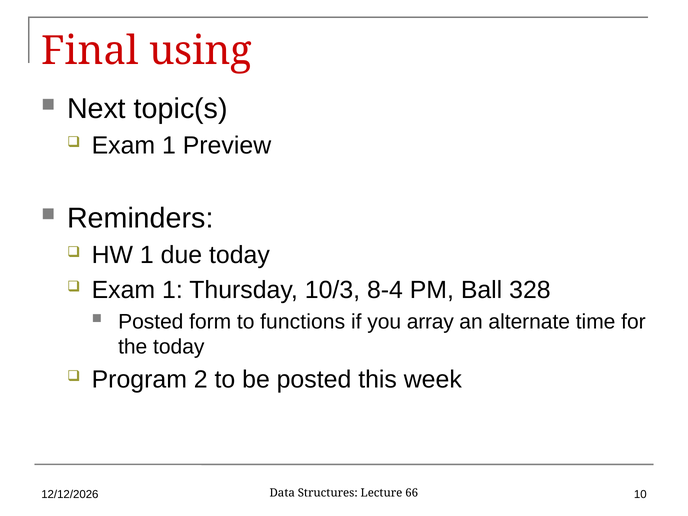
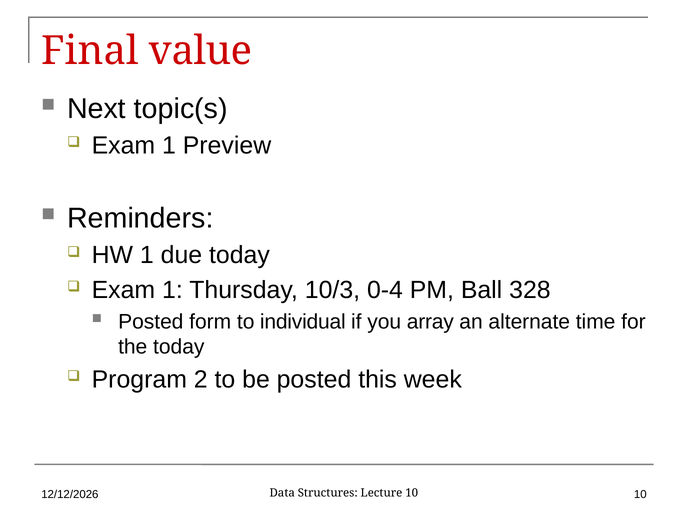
using: using -> value (201, 51)
8-4: 8-4 -> 0-4 (385, 290)
functions: functions -> individual (303, 322)
Lecture 66: 66 -> 10 (412, 493)
